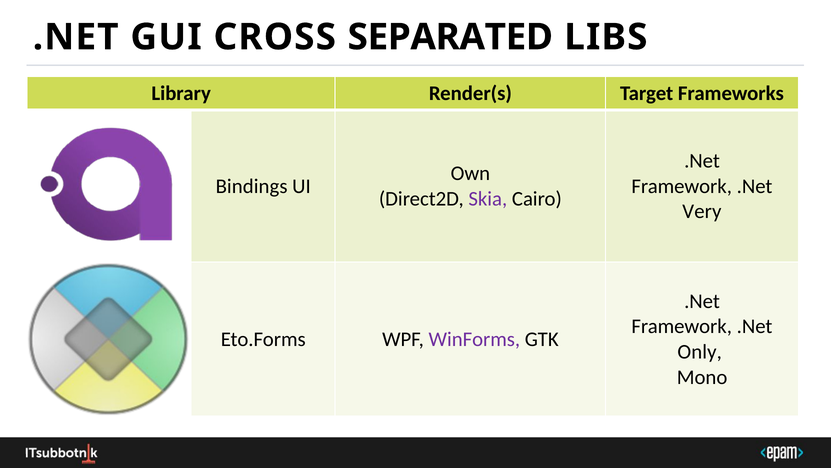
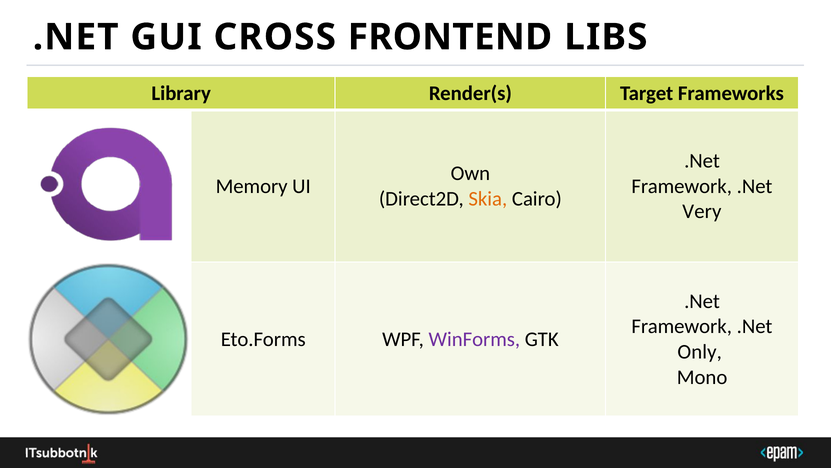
SEPARATED: SEPARATED -> FRONTEND (450, 37)
Bindings: Bindings -> Memory (252, 186)
Skia colour: purple -> orange (488, 199)
